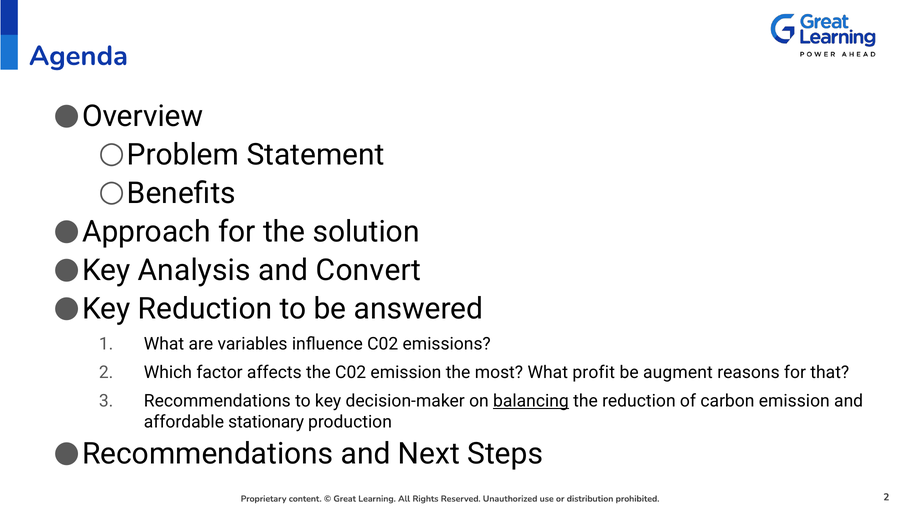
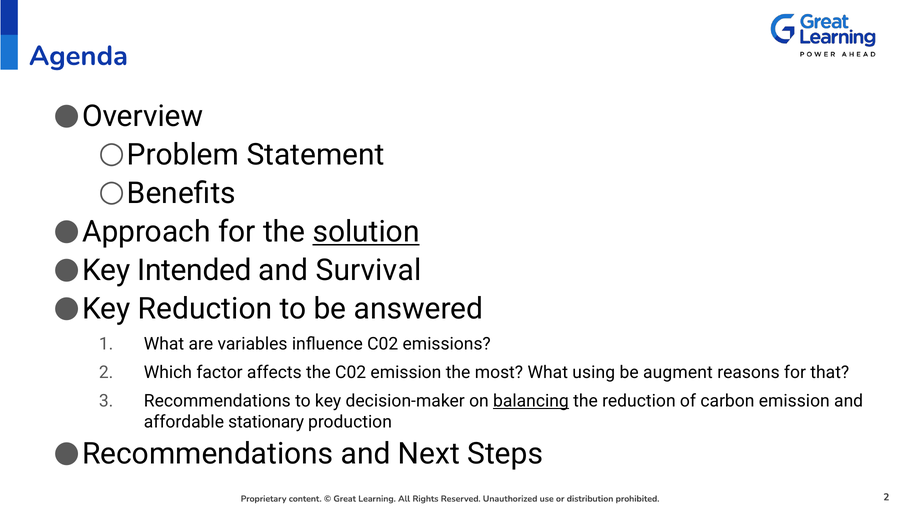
solution underline: none -> present (366, 232)
Analysis: Analysis -> Intended (194, 270)
Convert: Convert -> Survival (368, 270)
profit: profit -> using (594, 372)
